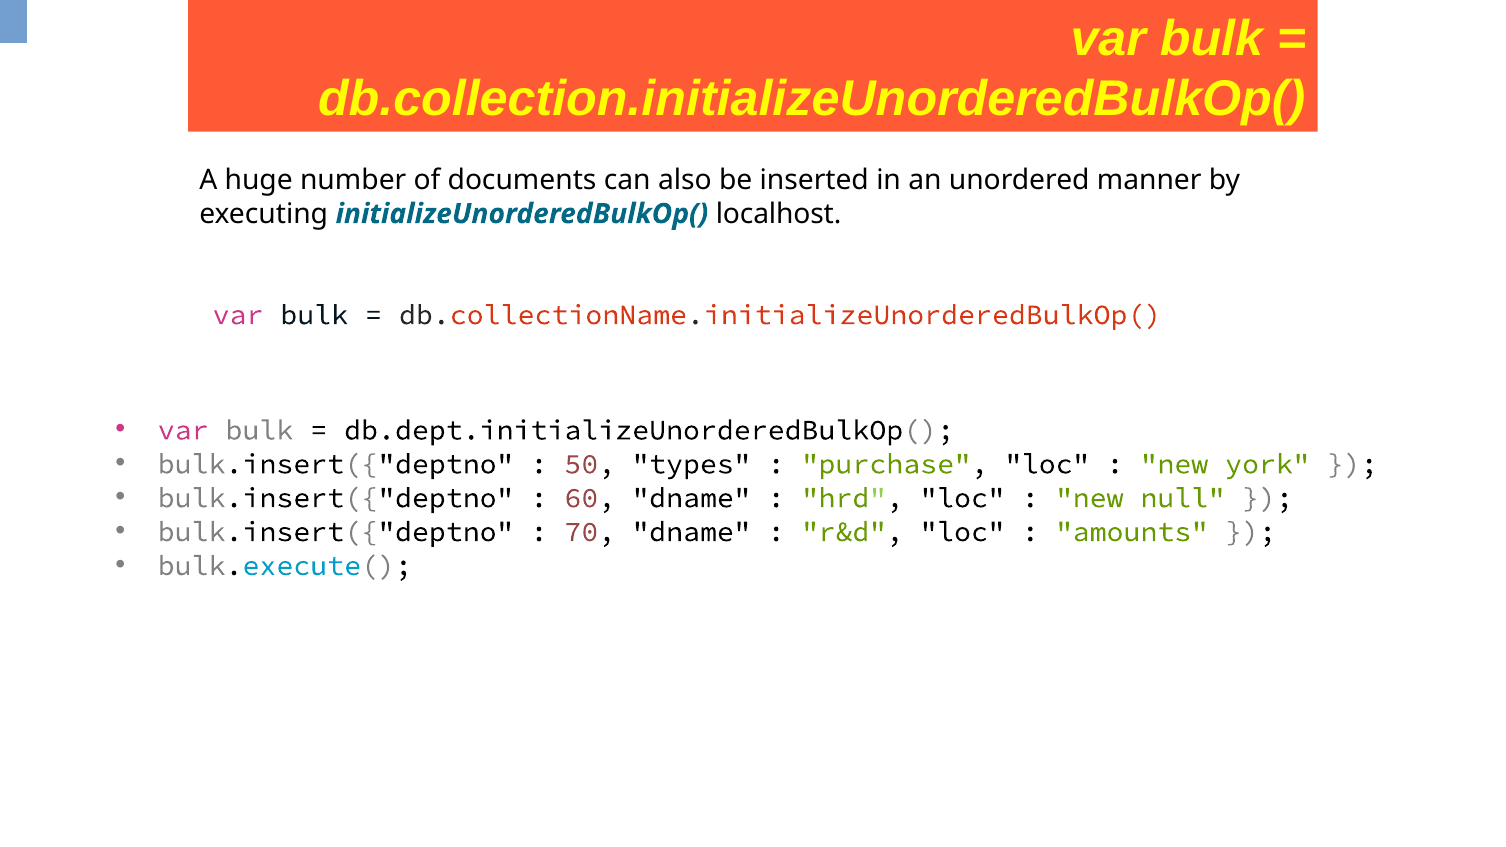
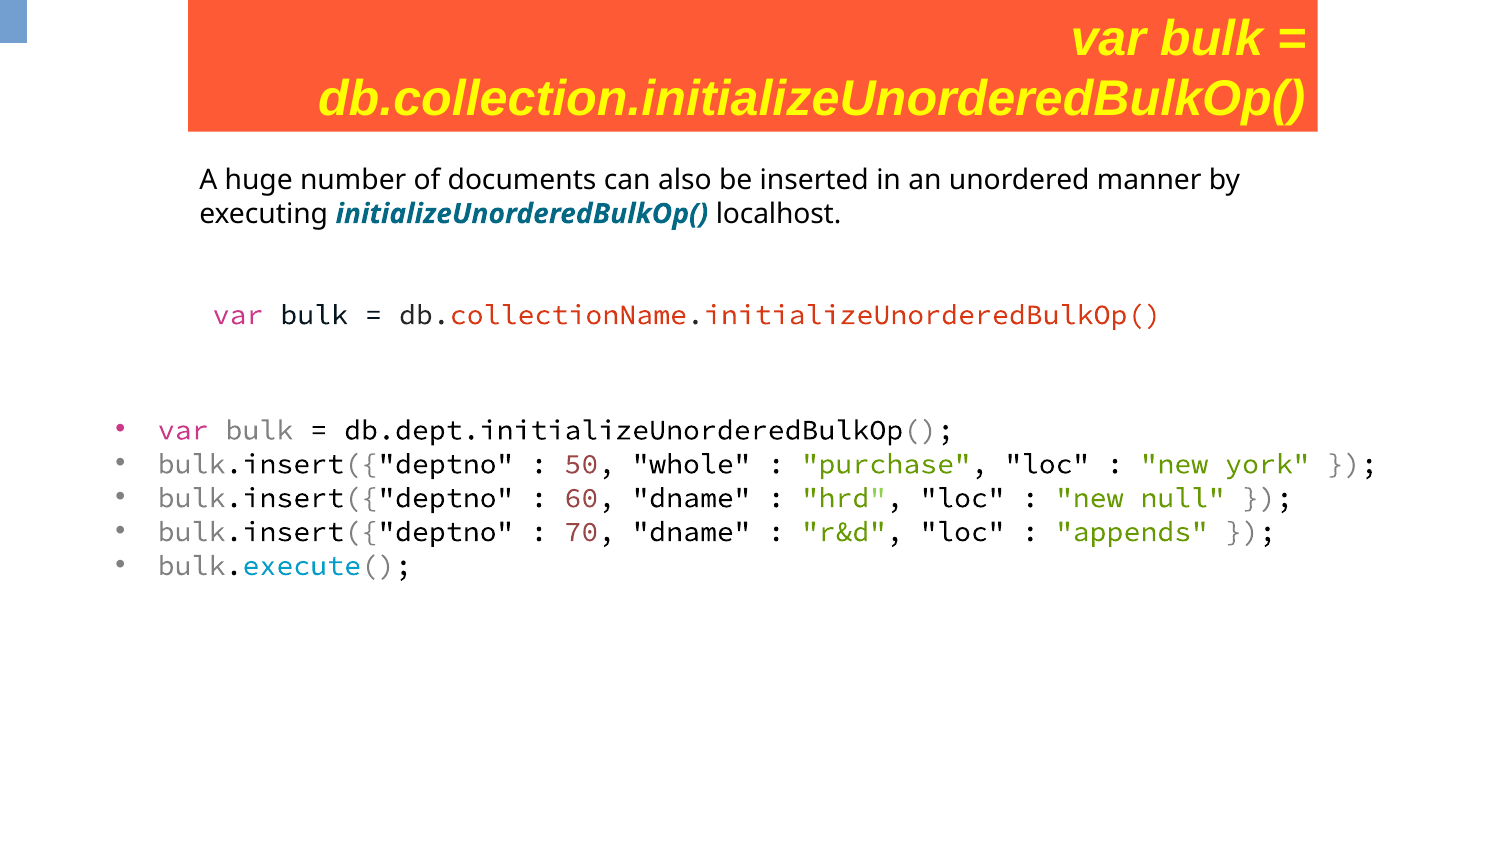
types: types -> whole (691, 464)
amounts: amounts -> appends (1132, 532)
